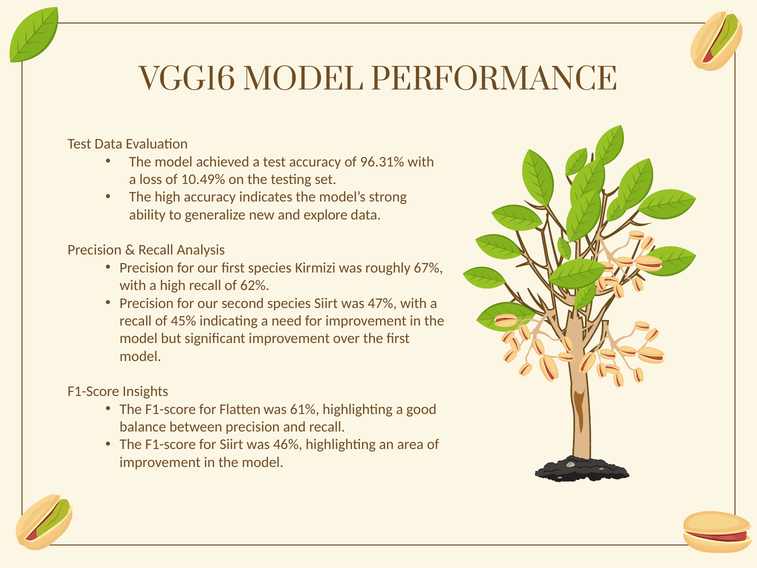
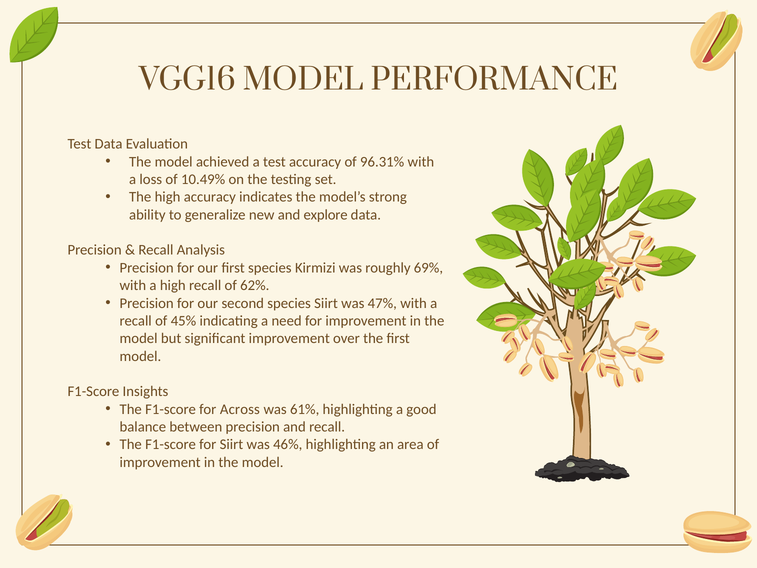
67%: 67% -> 69% (428, 268)
Flatten: Flatten -> Across (240, 409)
